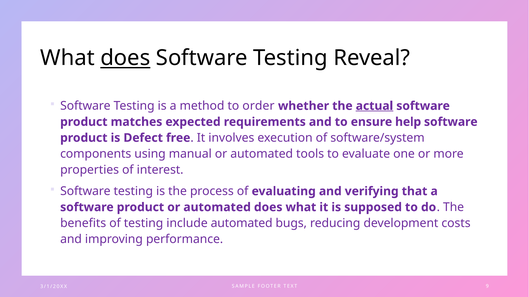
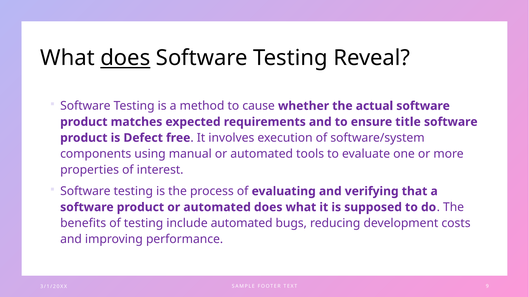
order: order -> cause (259, 106)
actual underline: present -> none (374, 106)
help: help -> title (408, 122)
